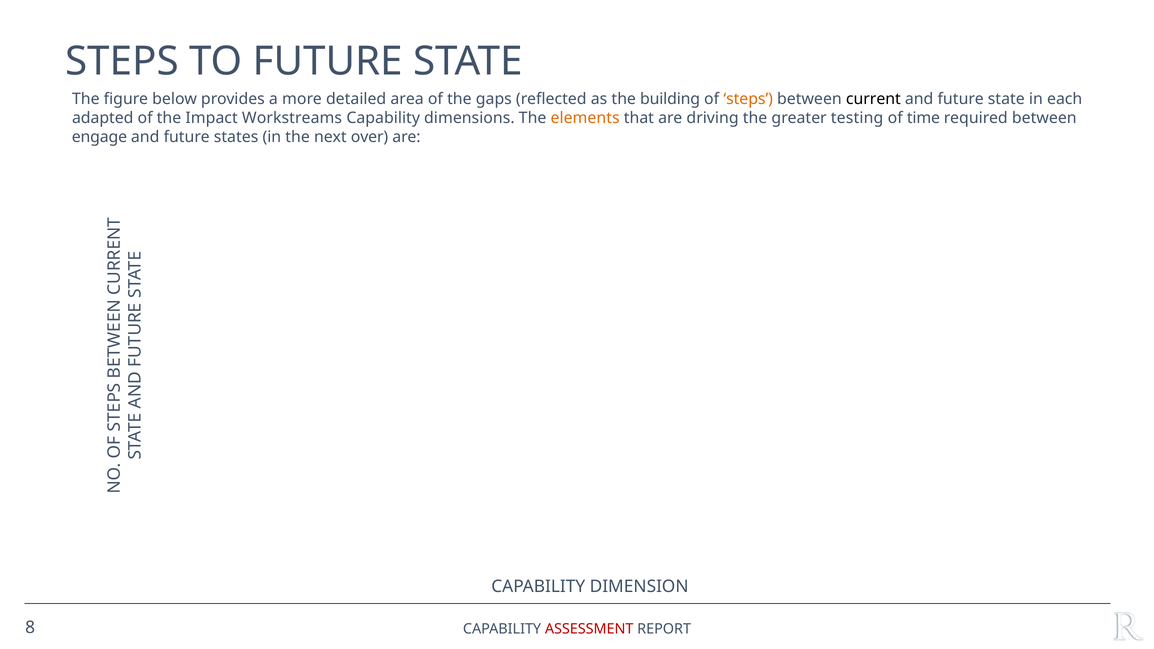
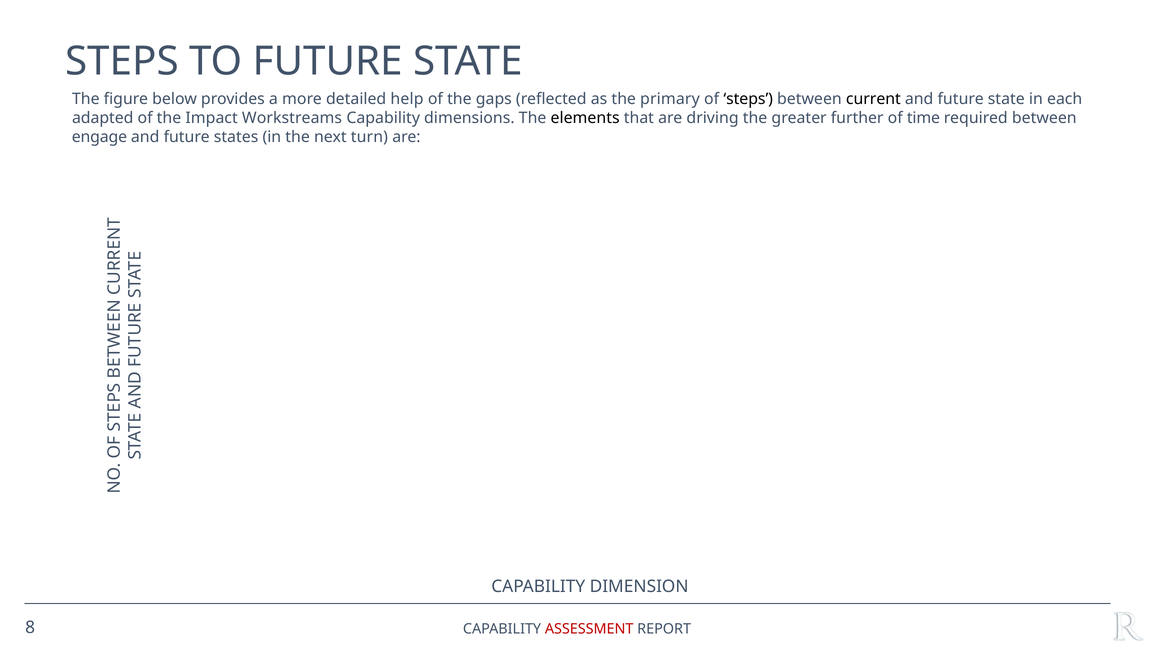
area: area -> help (407, 99)
building: building -> primary (670, 99)
steps colour: orange -> black (748, 99)
elements colour: orange -> black (585, 118)
testing: testing -> further (857, 118)
over: over -> turn (369, 137)
